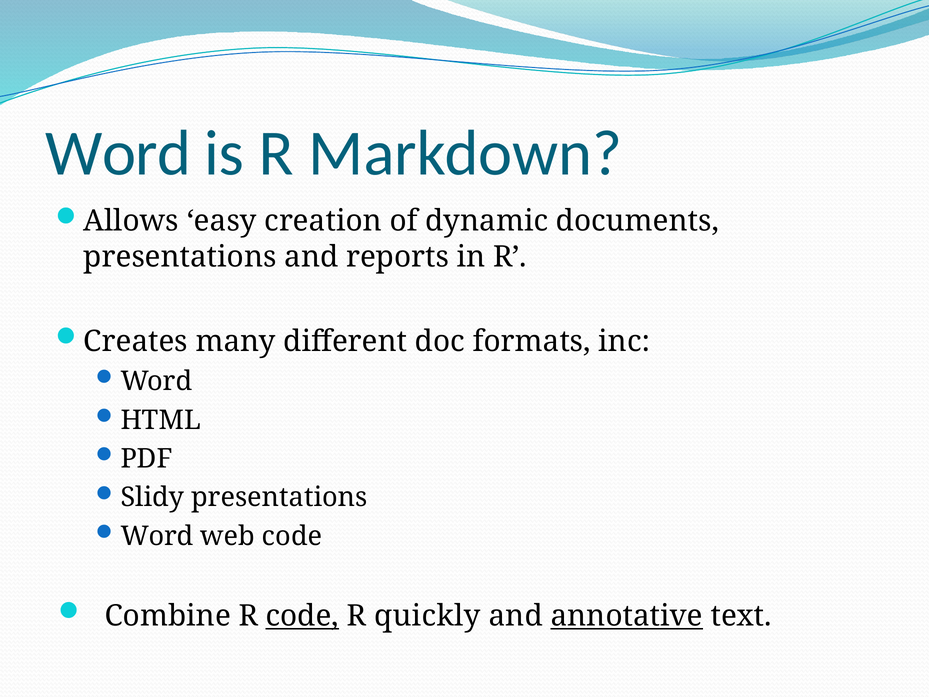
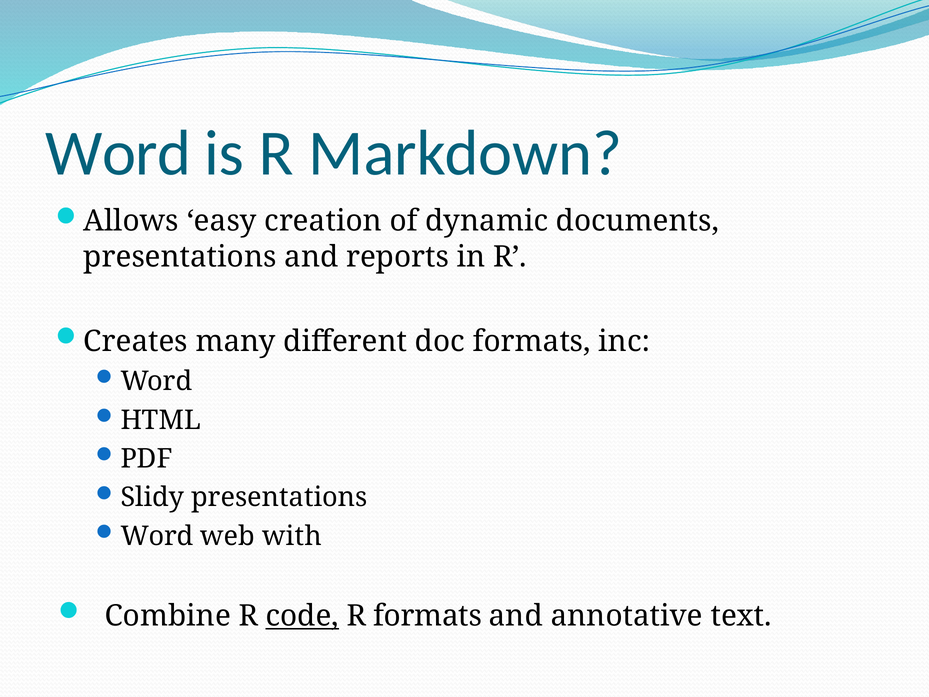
web code: code -> with (292, 536)
R quickly: quickly -> formats (428, 616)
annotative underline: present -> none (627, 616)
